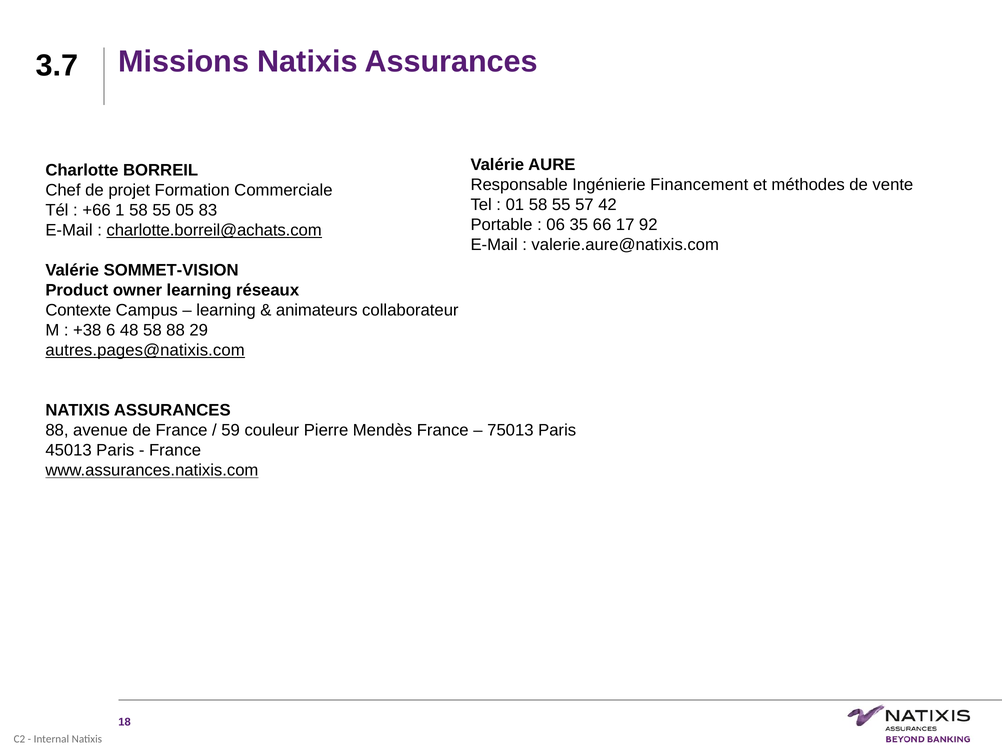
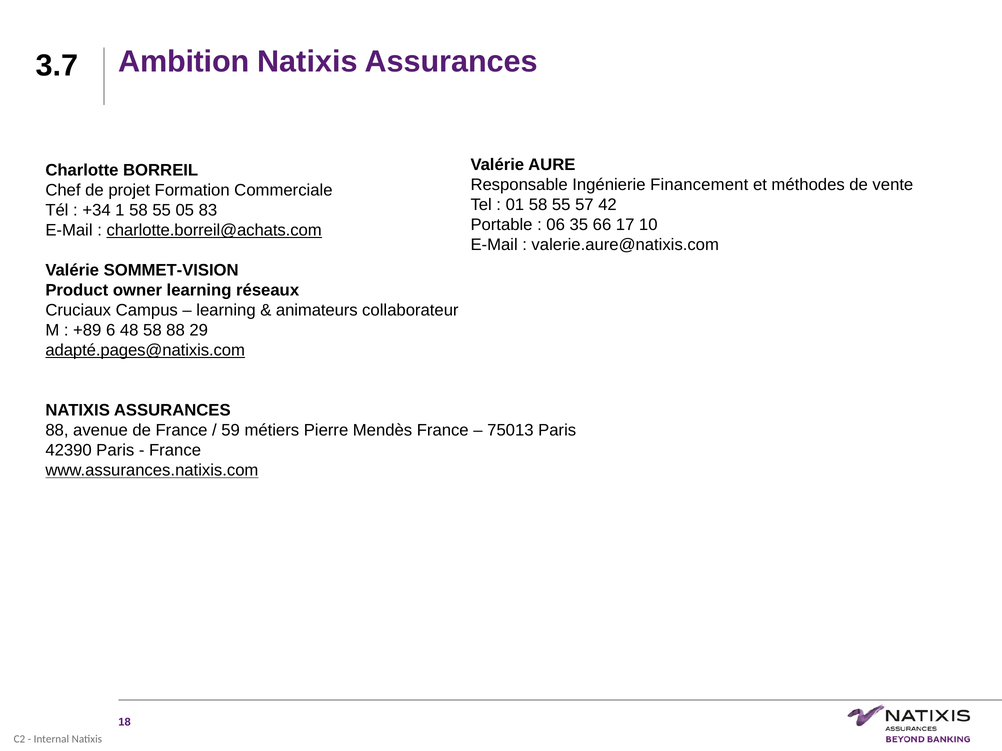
Missions: Missions -> Ambition (184, 62)
+66: +66 -> +34 (97, 210)
92: 92 -> 10 (648, 225)
Contexte: Contexte -> Cruciaux (78, 310)
+38: +38 -> +89 (87, 331)
autres.pages@natixis.com: autres.pages@natixis.com -> adapté.pages@natixis.com (145, 351)
couleur: couleur -> métiers (272, 431)
45013: 45013 -> 42390 (69, 451)
